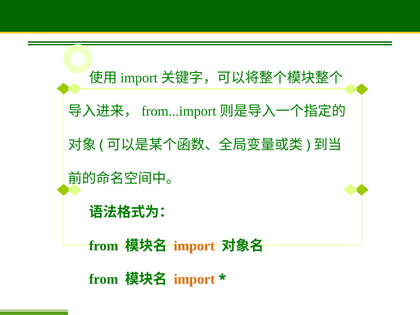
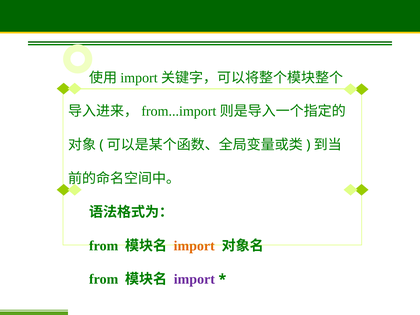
import colour: orange -> purple (194, 279)
